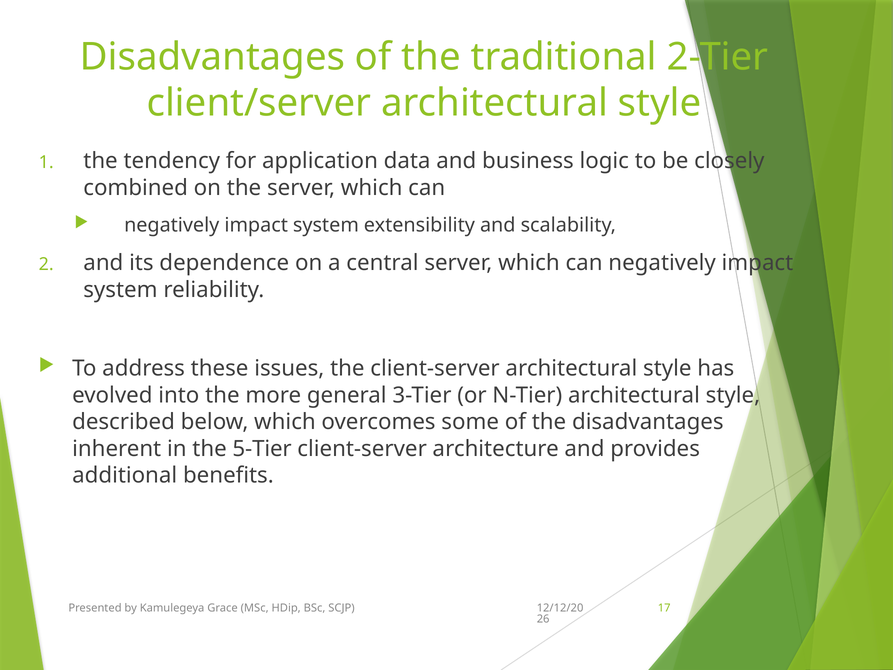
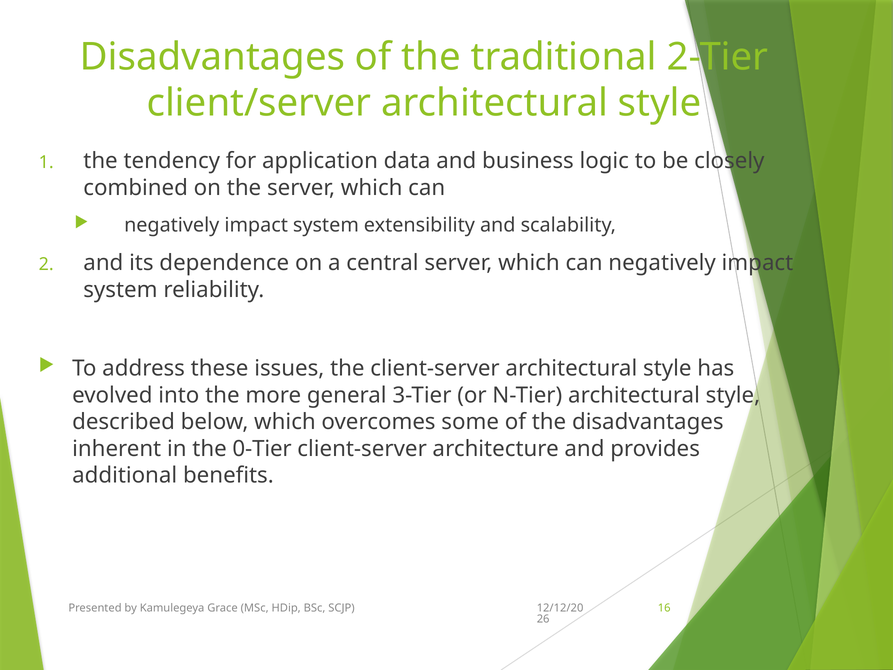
5-Tier: 5-Tier -> 0-Tier (262, 449)
17: 17 -> 16 (664, 608)
